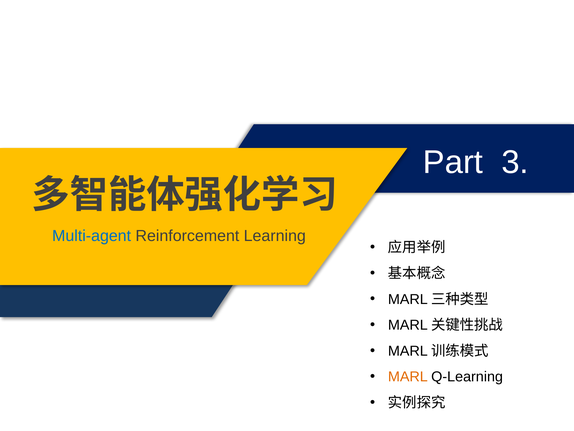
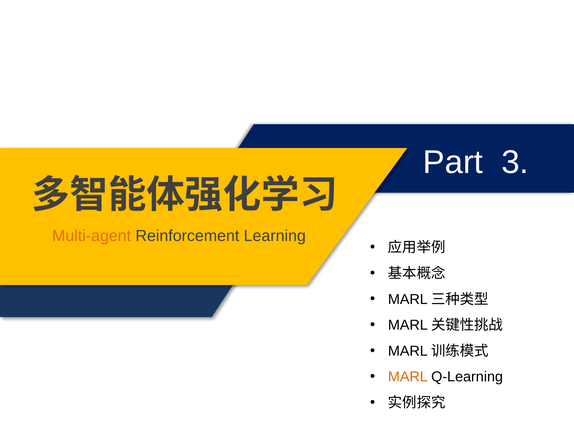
Multi-agent colour: blue -> orange (92, 236)
